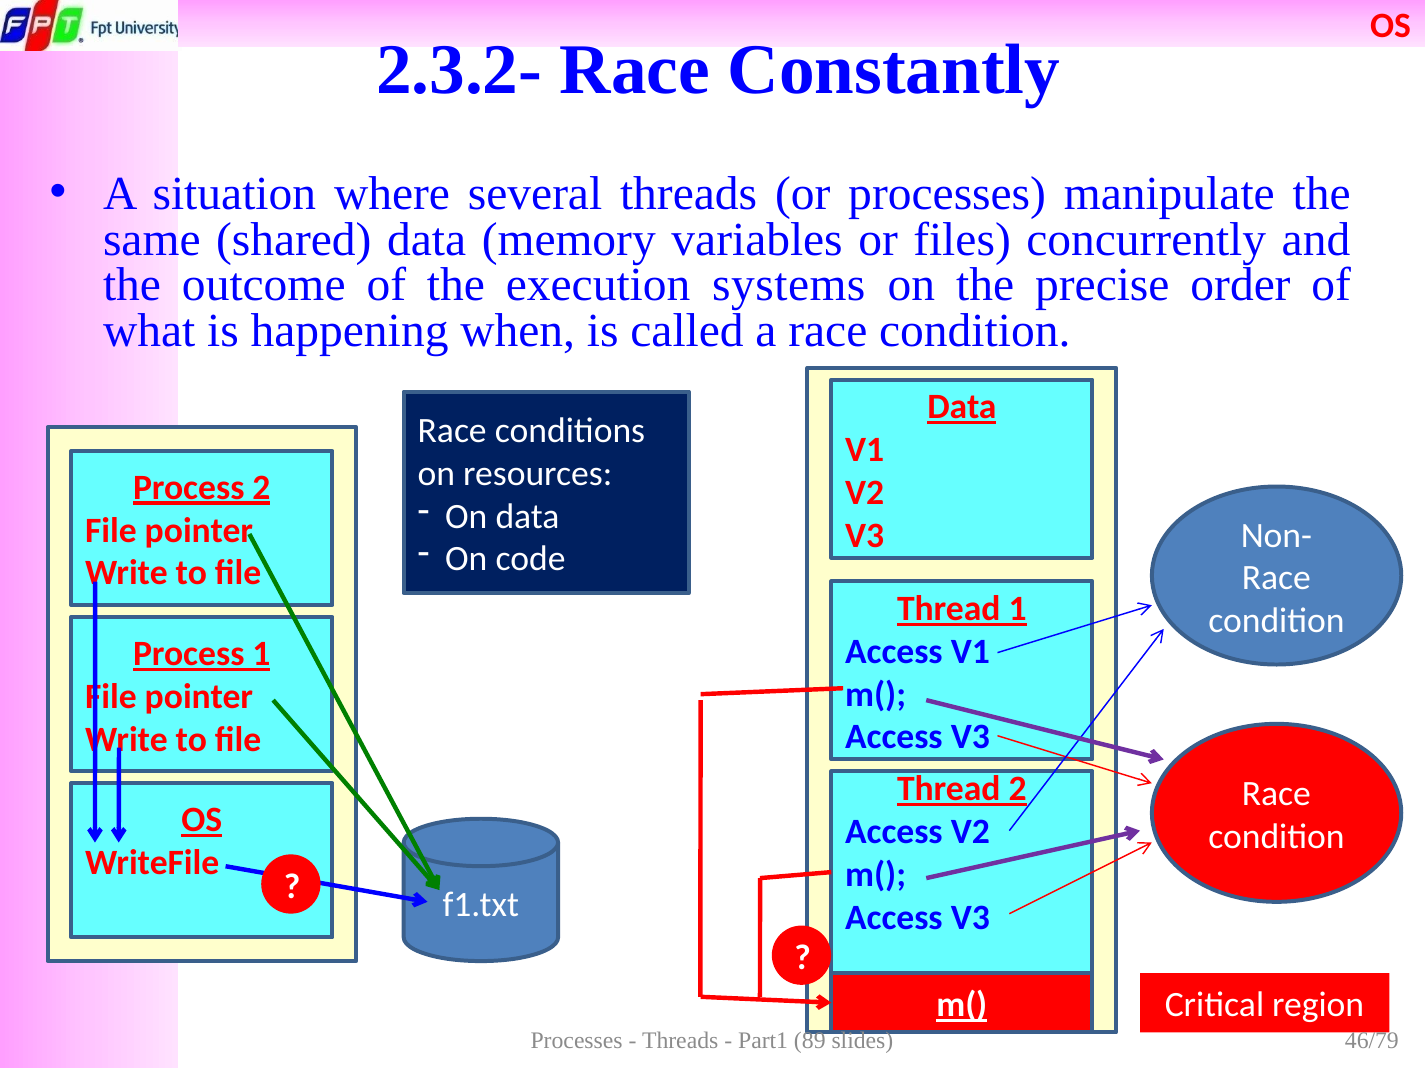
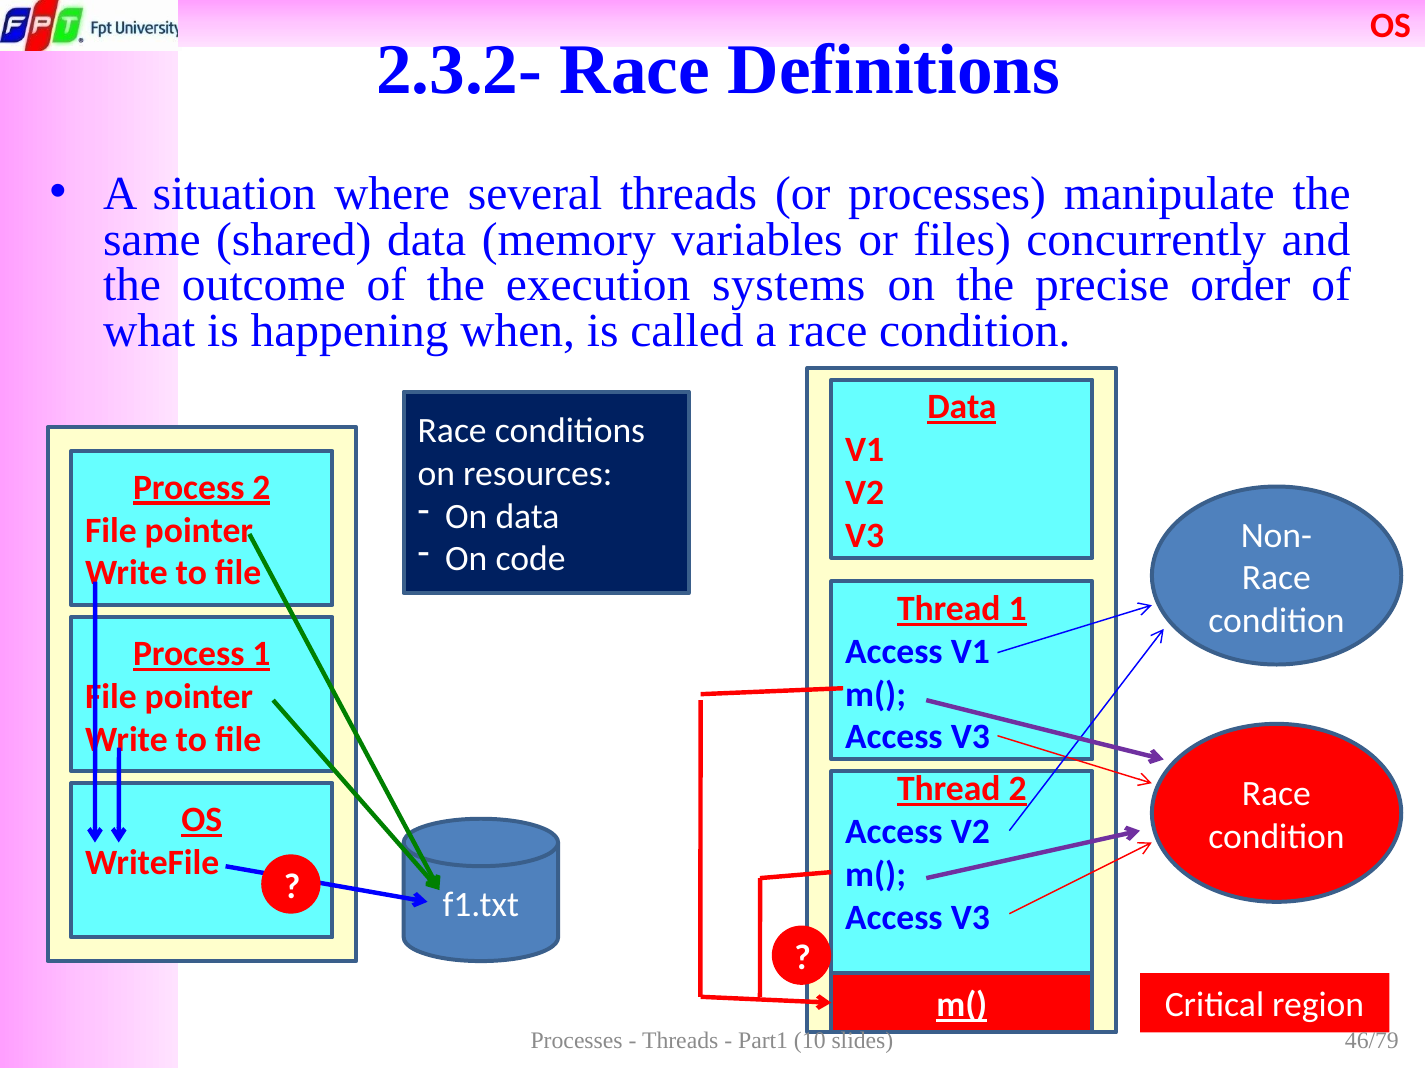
Constantly: Constantly -> Definitions (894, 70)
89: 89 -> 10 (810, 1042)
